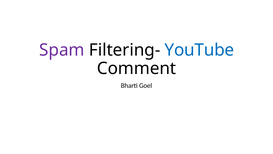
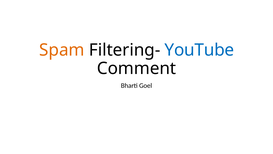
Spam colour: purple -> orange (62, 50)
